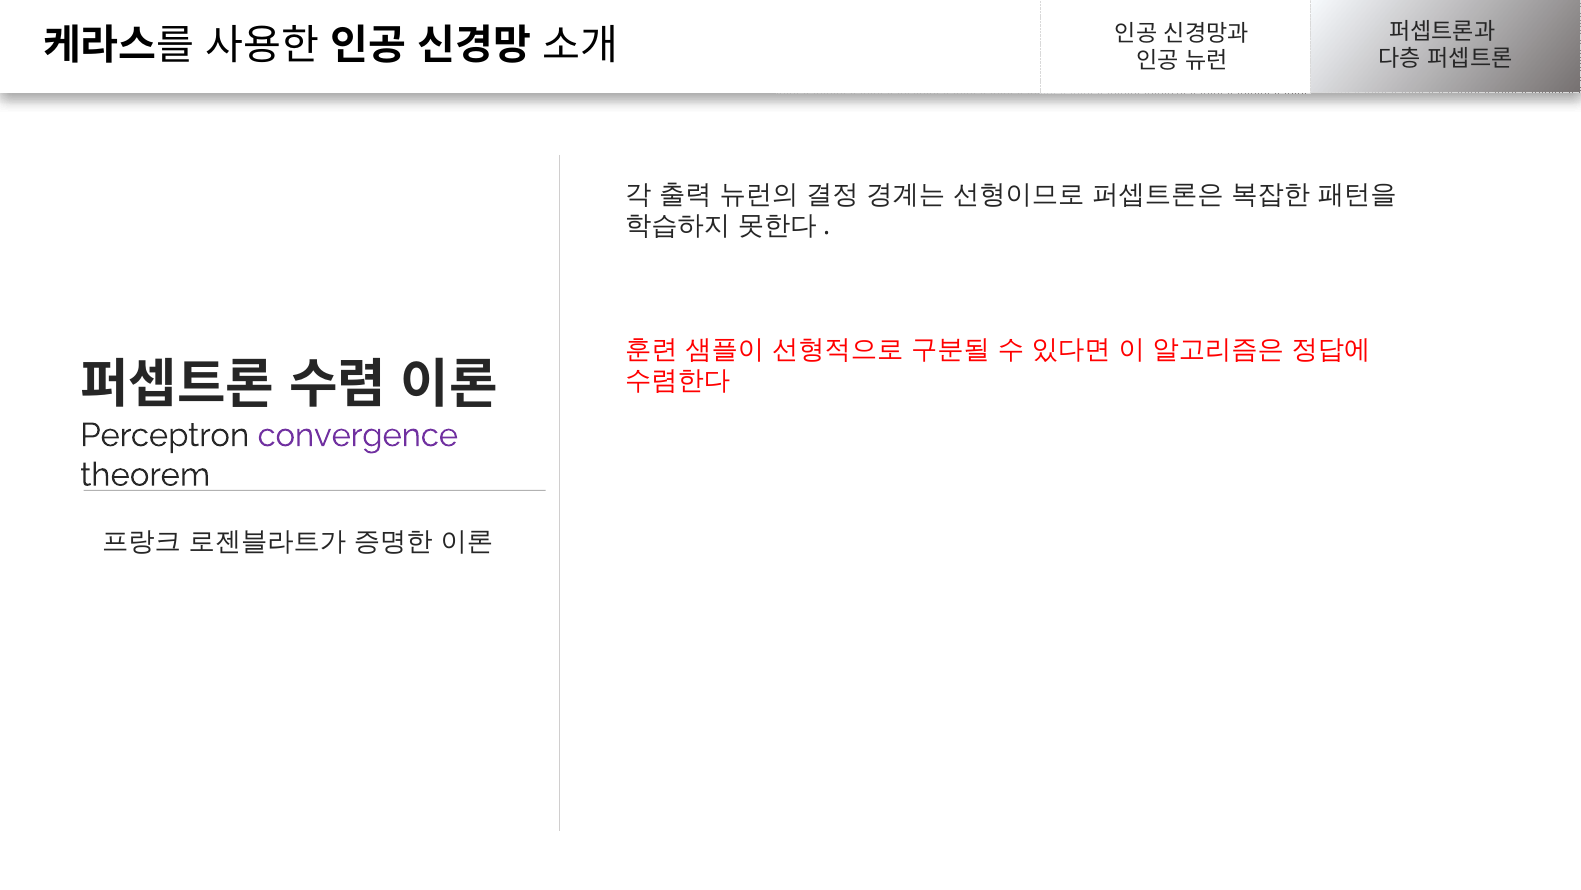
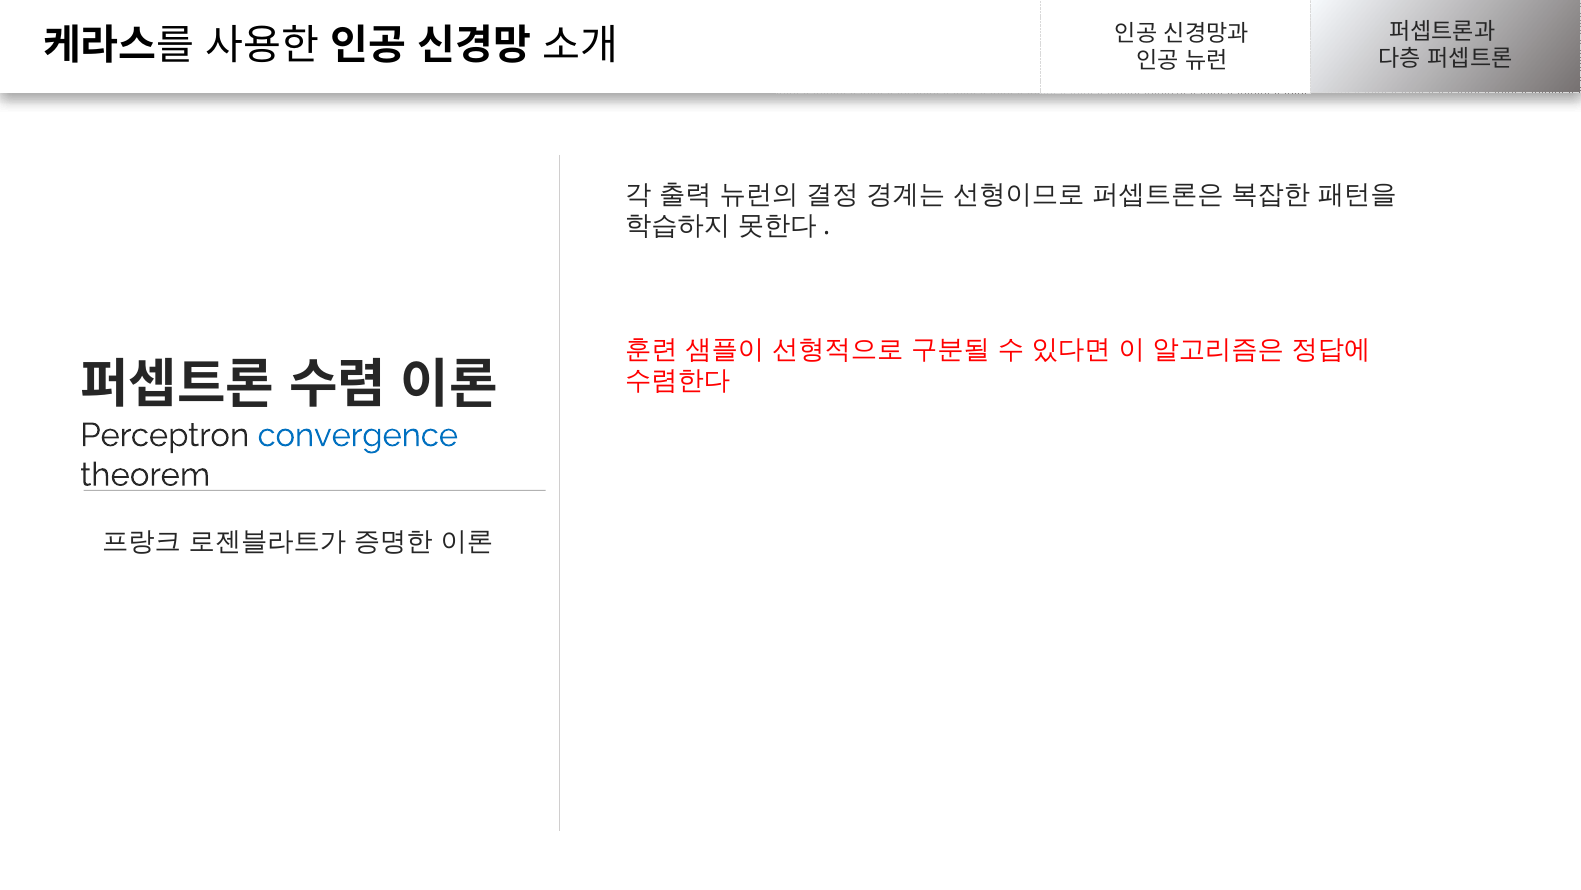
convergence colour: purple -> blue (358, 435)
